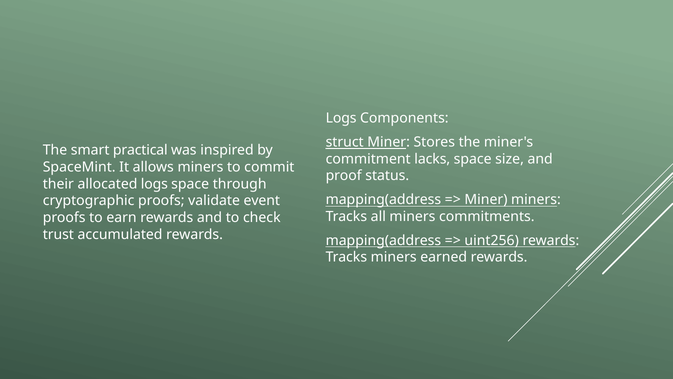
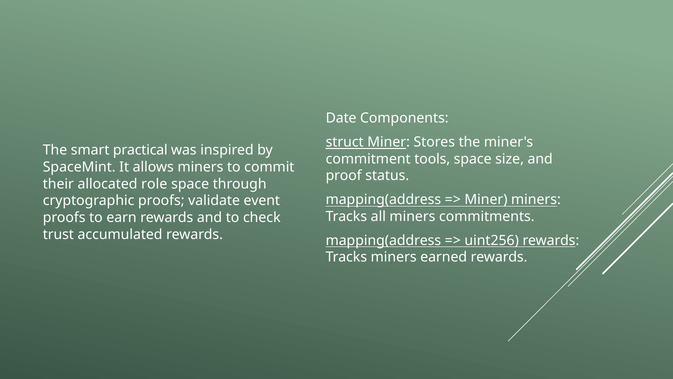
Logs: Logs -> Date (341, 118)
lacks: lacks -> tools (432, 159)
allocated logs: logs -> role (154, 184)
